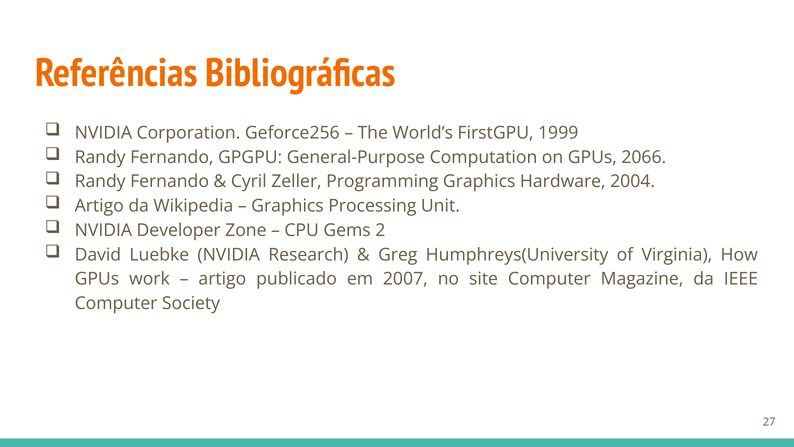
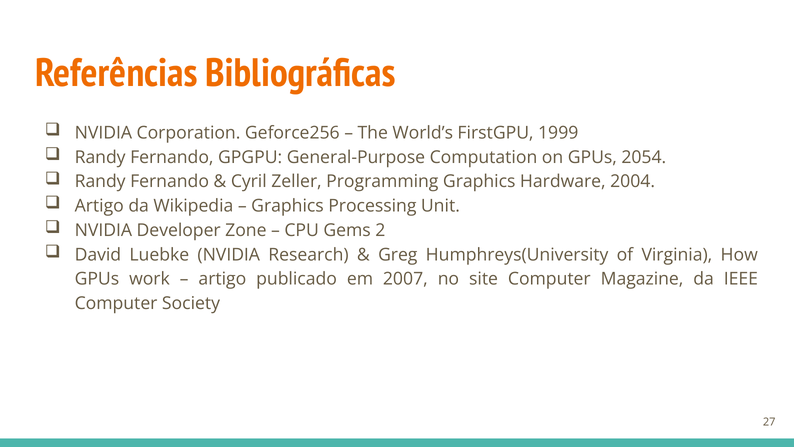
2066: 2066 -> 2054 (644, 157)
